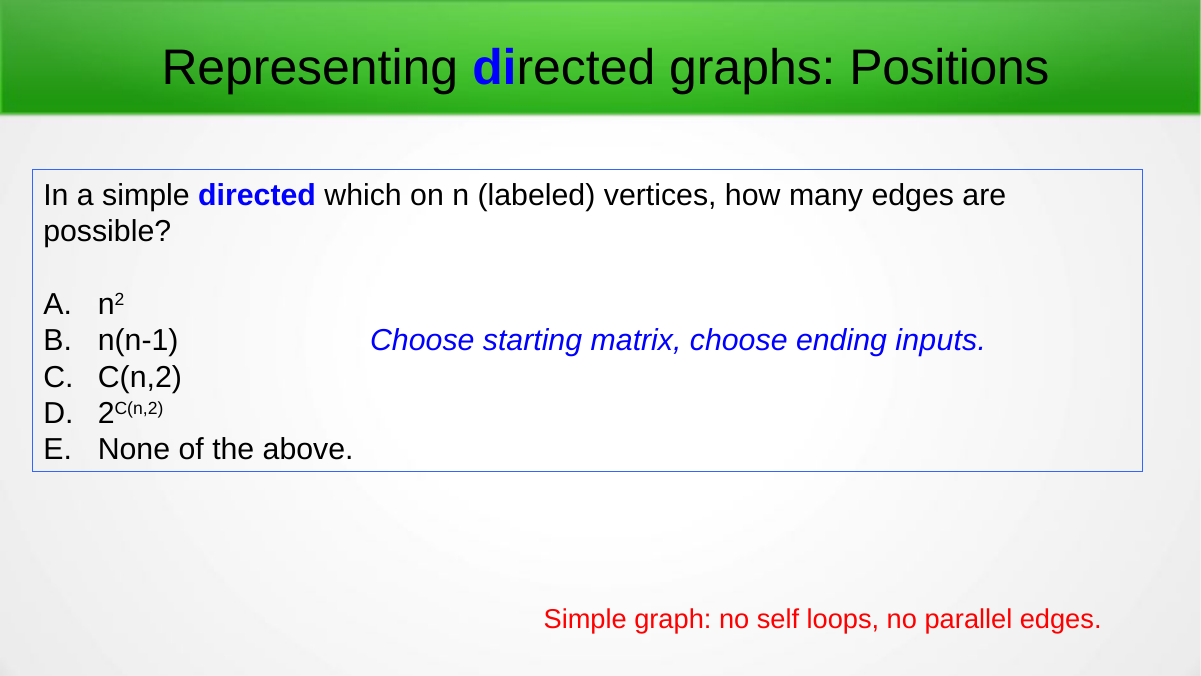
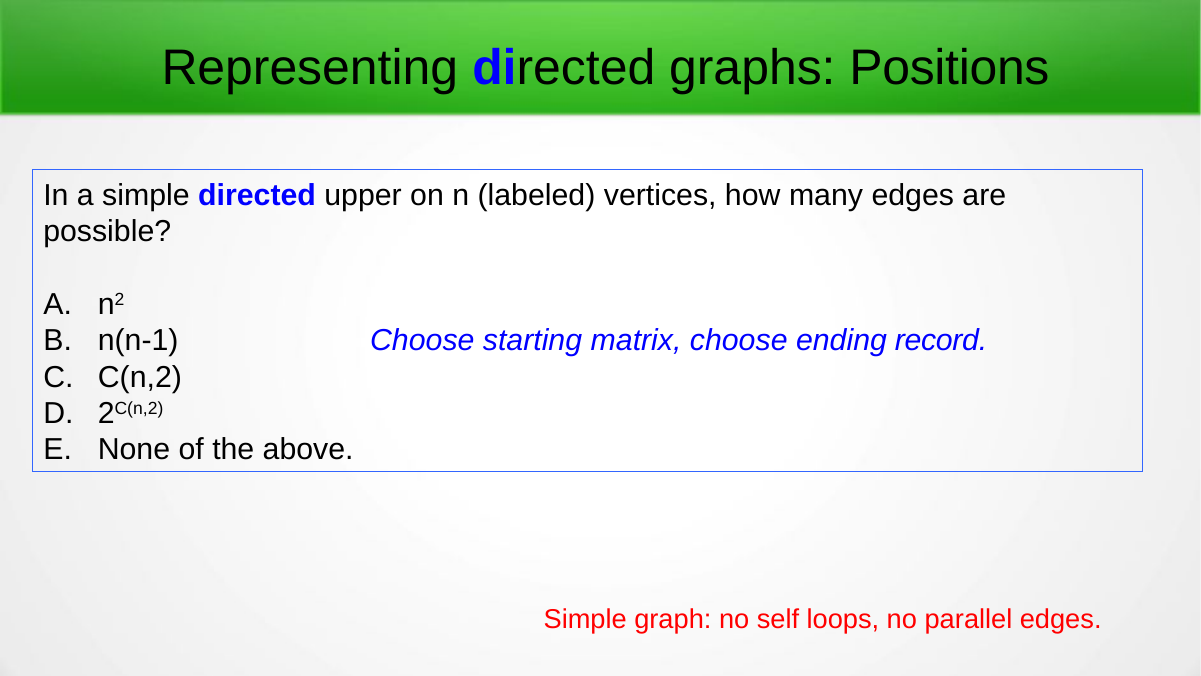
which: which -> upper (363, 195)
inputs: inputs -> record (941, 341)
